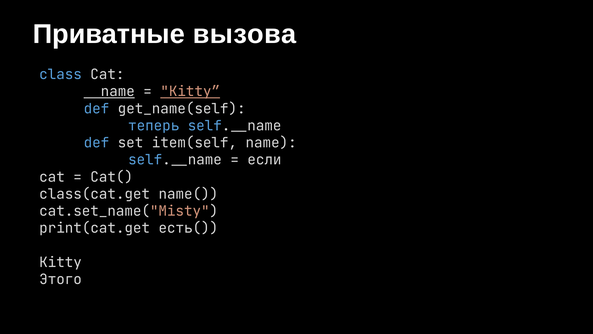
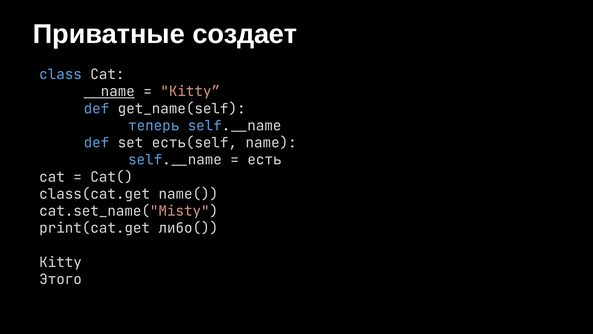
вызова: вызова -> создает (245, 34)
Kitty underline: present -> none (190, 92)
set_item(self: set_item(self -> set_есть(self (177, 143)
если: если -> есть (264, 160)
print(cat.get_есть(: print(cat.get_есть( -> print(cat.get_либо( (129, 228)
